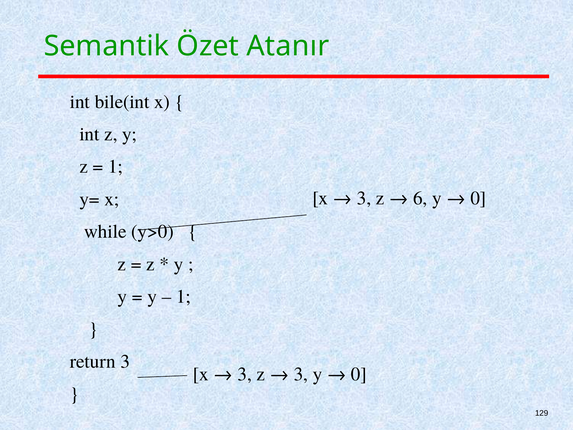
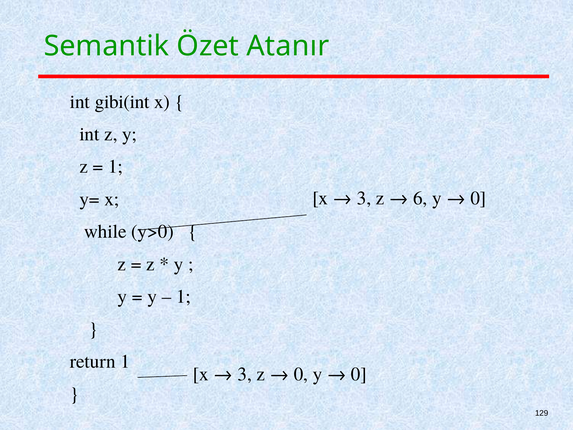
bile(int: bile(int -> gibi(int (122, 102)
return 3: 3 -> 1 (125, 361)
3: 3 -> 0 (301, 374)
